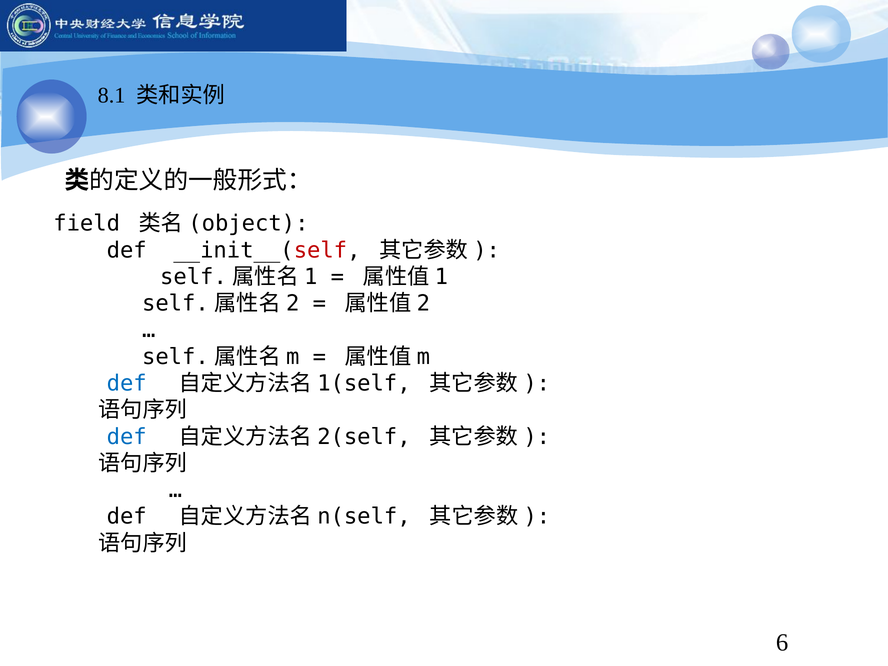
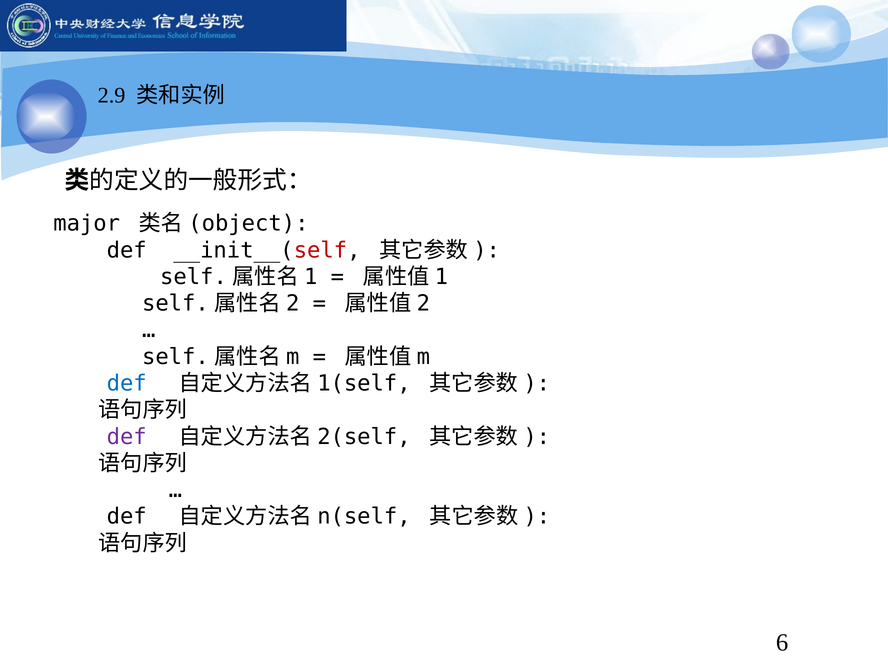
8.1: 8.1 -> 2.9 (112, 95)
field: field -> major (87, 224)
def colour: blue -> purple (127, 437)
